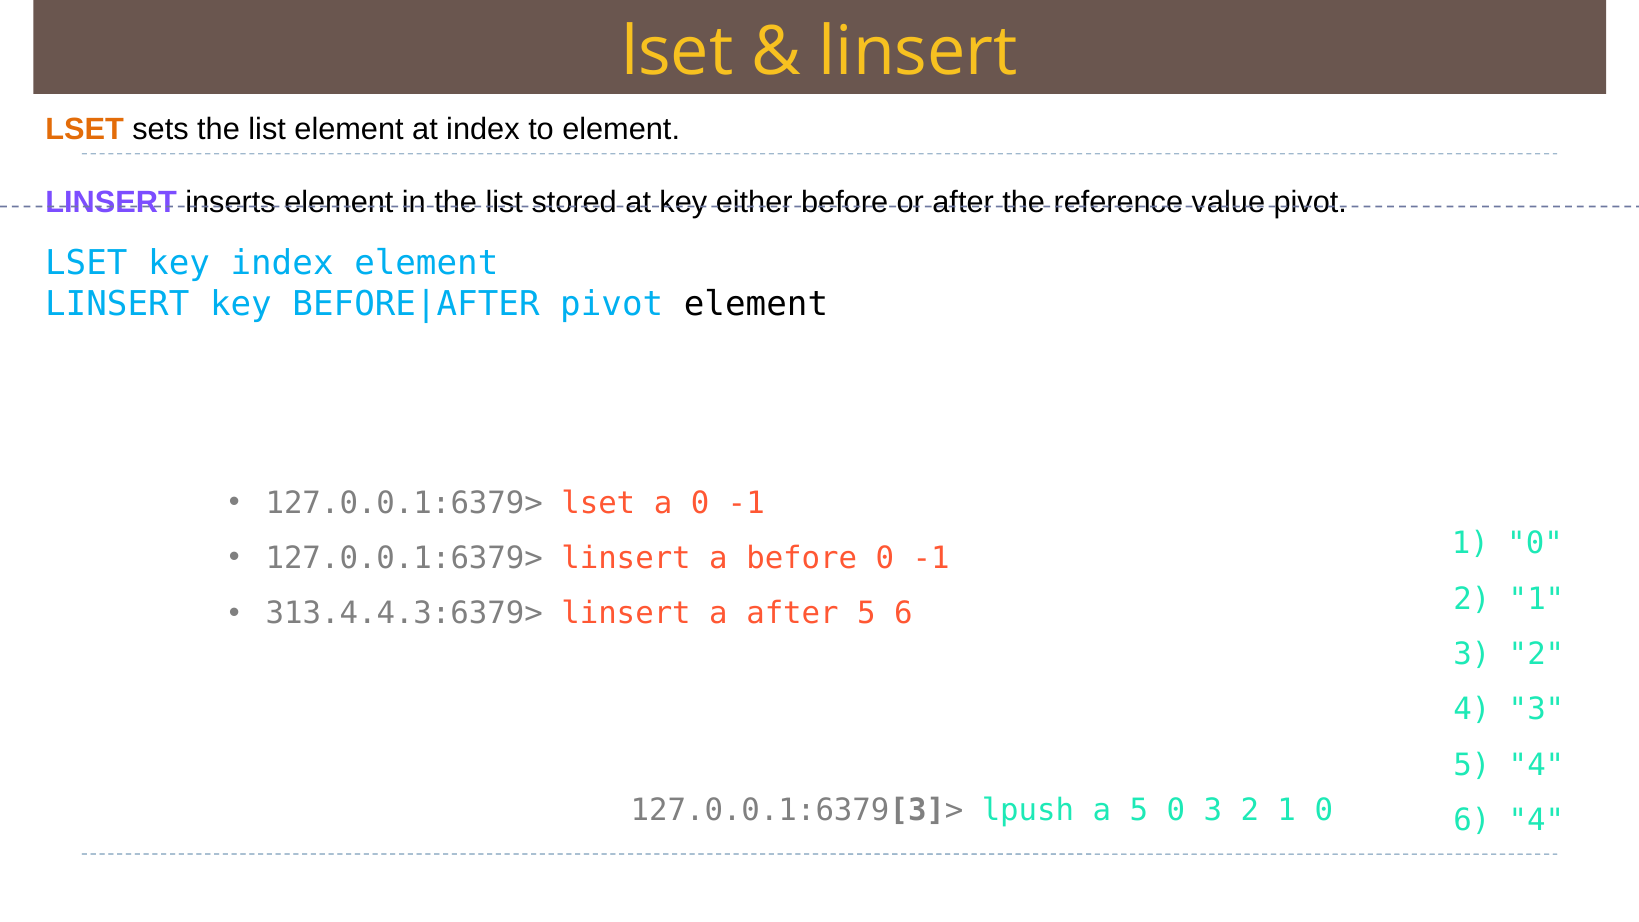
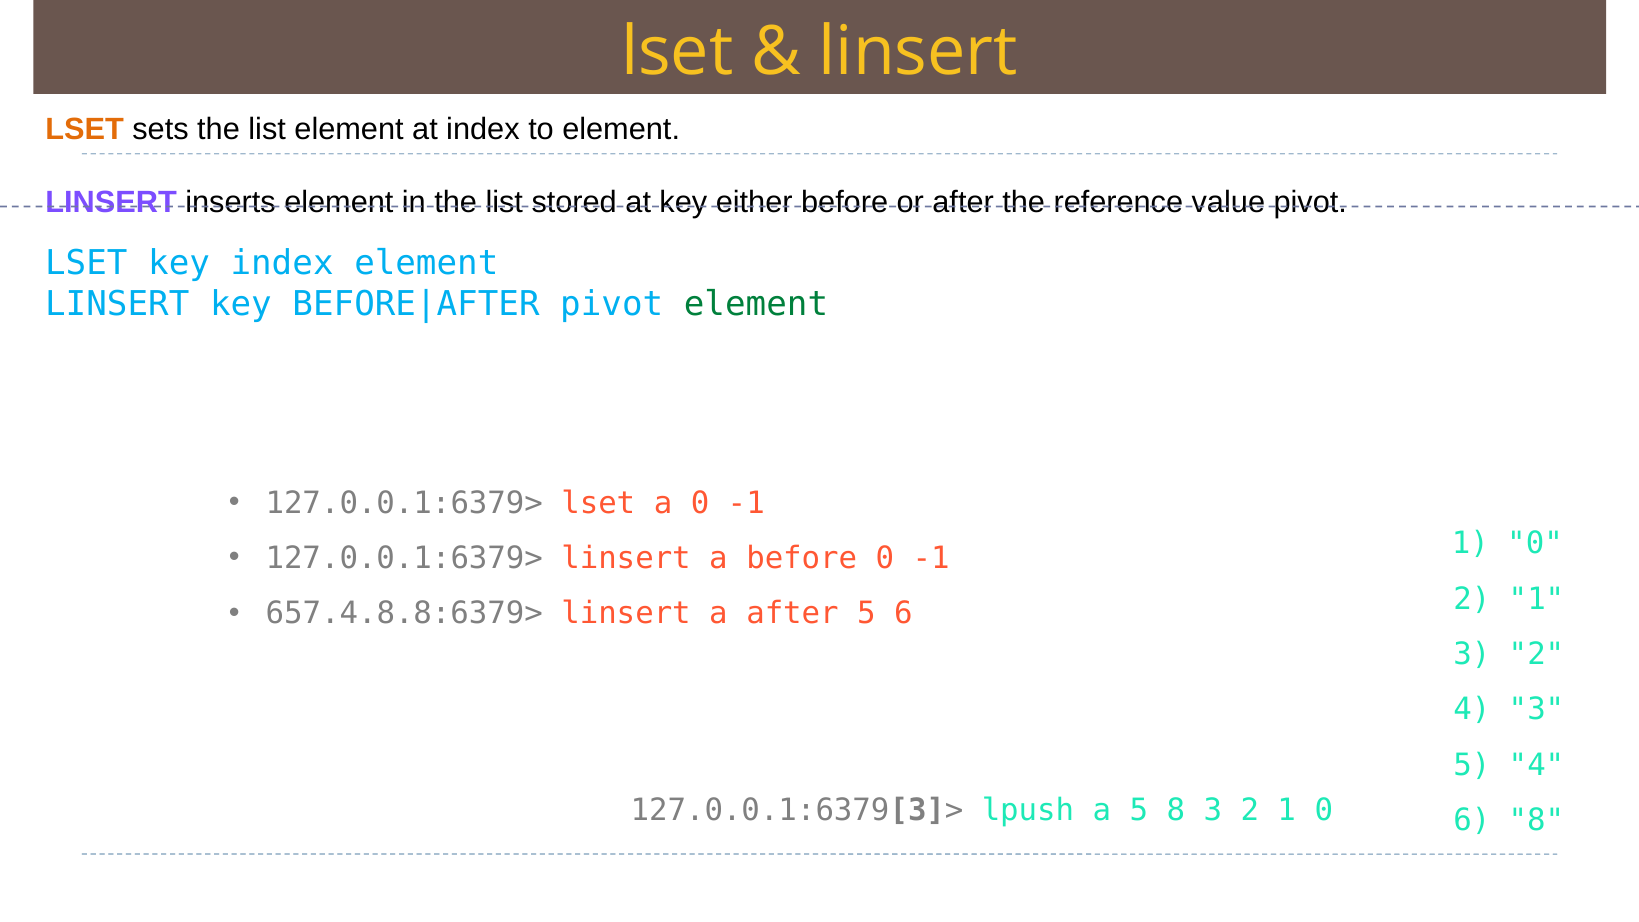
element colour: black -> green (756, 304)
313.4.4.3:6379>: 313.4.4.3:6379> -> 657.4.8.8:6379> (404, 614)
5 0: 0 -> 8 (1176, 811)
6 4: 4 -> 8 (1536, 820)
